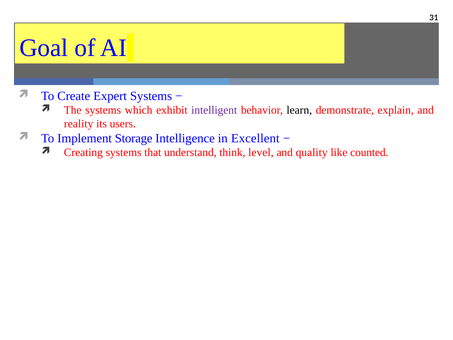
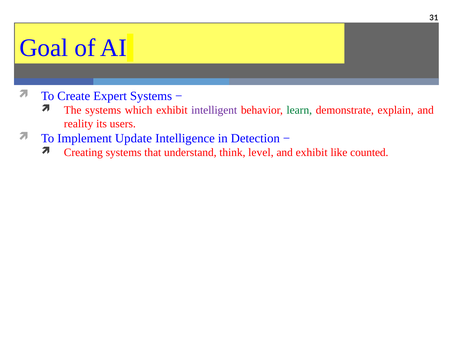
learn colour: black -> green (299, 110)
Storage: Storage -> Update (134, 138)
Excellent: Excellent -> Detection (255, 138)
and quality: quality -> exhibit (312, 152)
